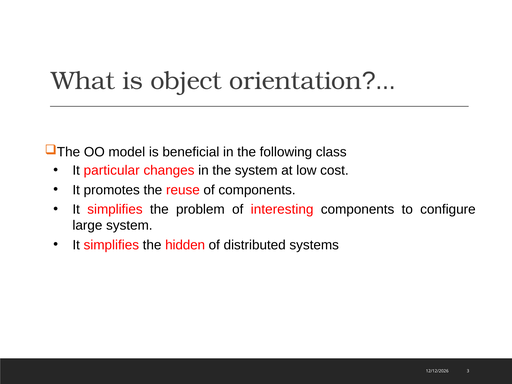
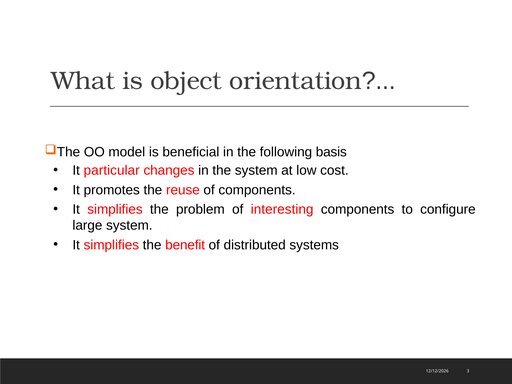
class: class -> basis (331, 152)
hidden: hidden -> benefit (185, 245)
